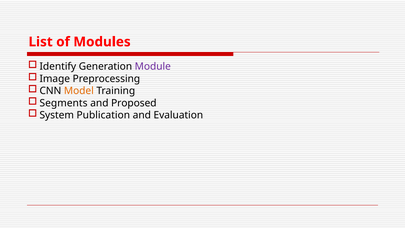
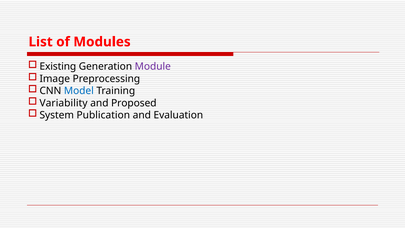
Identify: Identify -> Existing (58, 67)
Model colour: orange -> blue (79, 91)
Segments: Segments -> Variability (64, 103)
